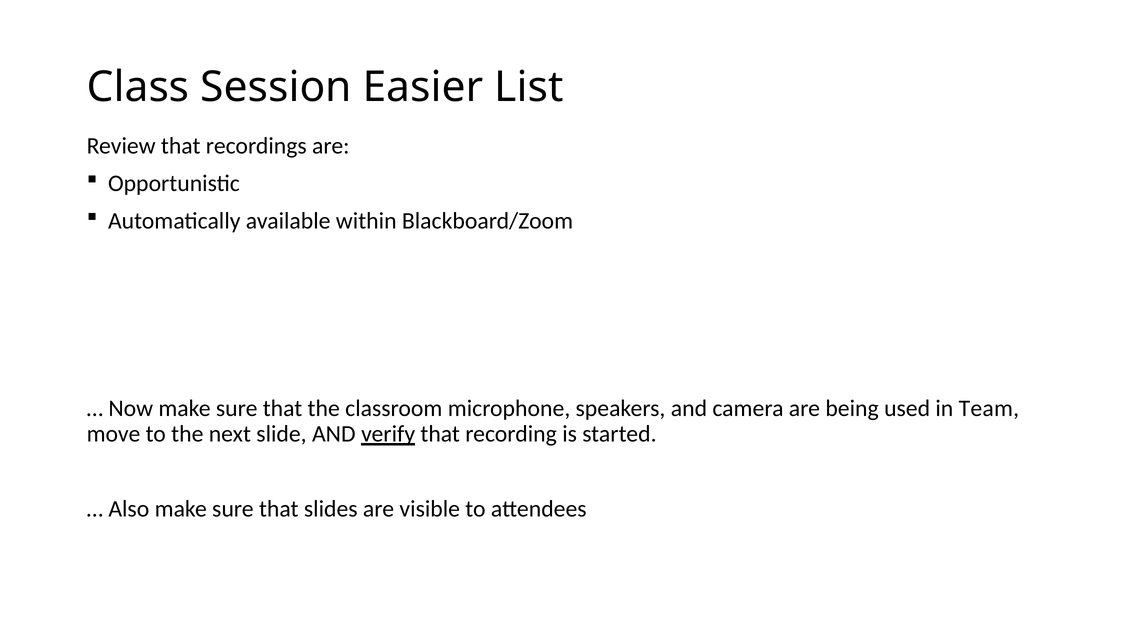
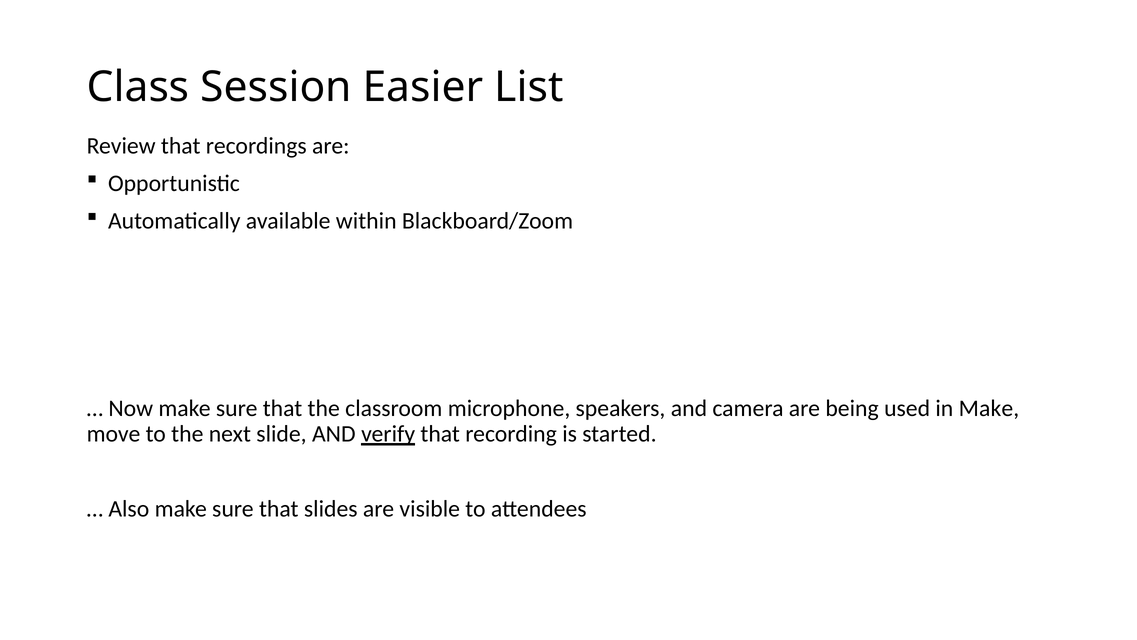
in Team: Team -> Make (989, 408)
